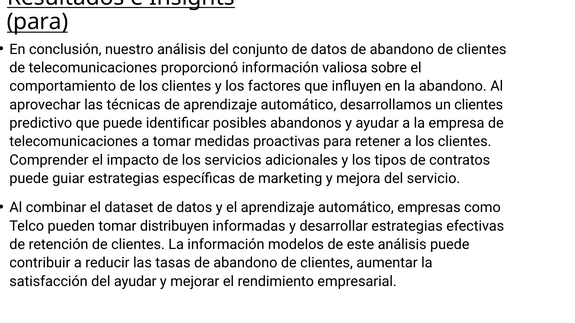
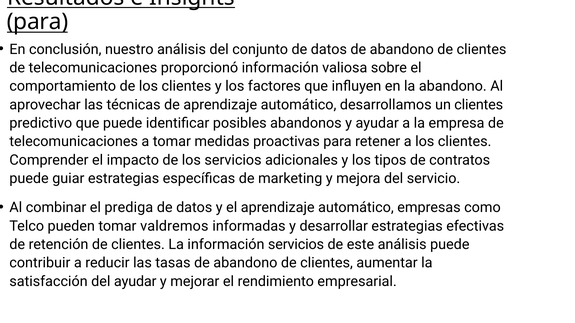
dataset: dataset -> prediga (129, 208)
distribuyen: distribuyen -> valdremos (174, 226)
información modelos: modelos -> servicios (296, 245)
